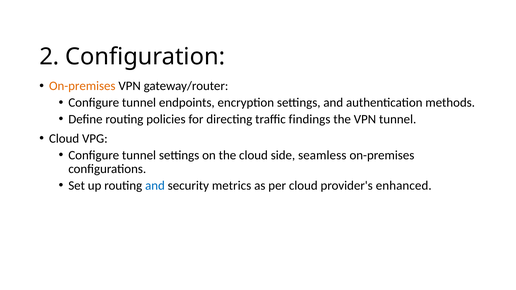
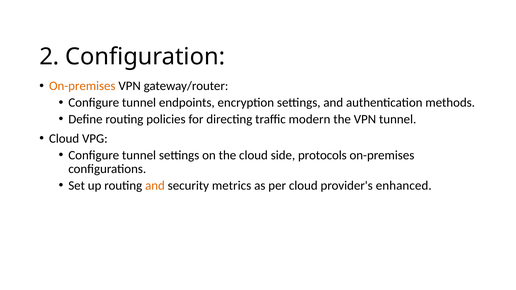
findings: findings -> modern (310, 119)
seamless: seamless -> protocols (322, 155)
and colour: blue -> orange (155, 186)
